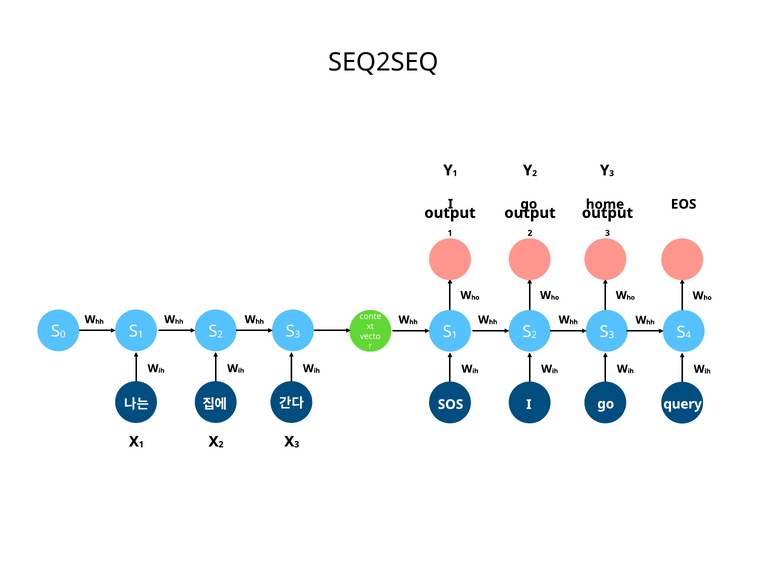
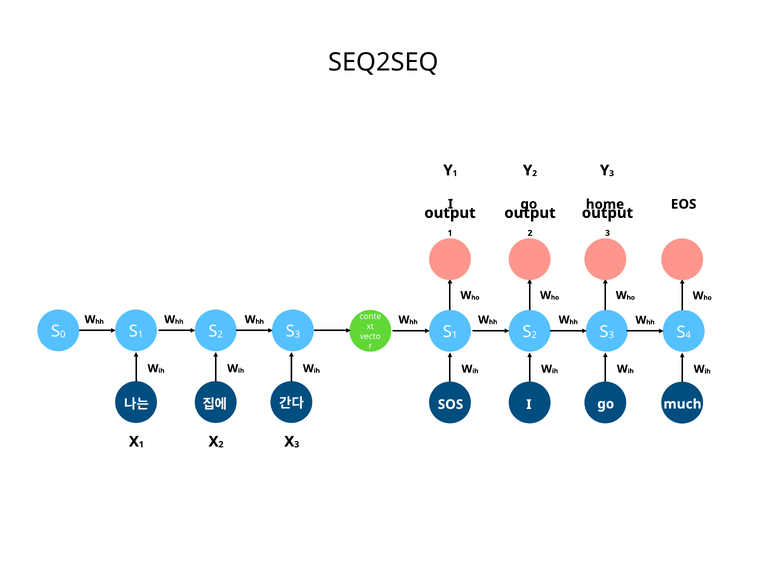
query: query -> much (682, 404)
